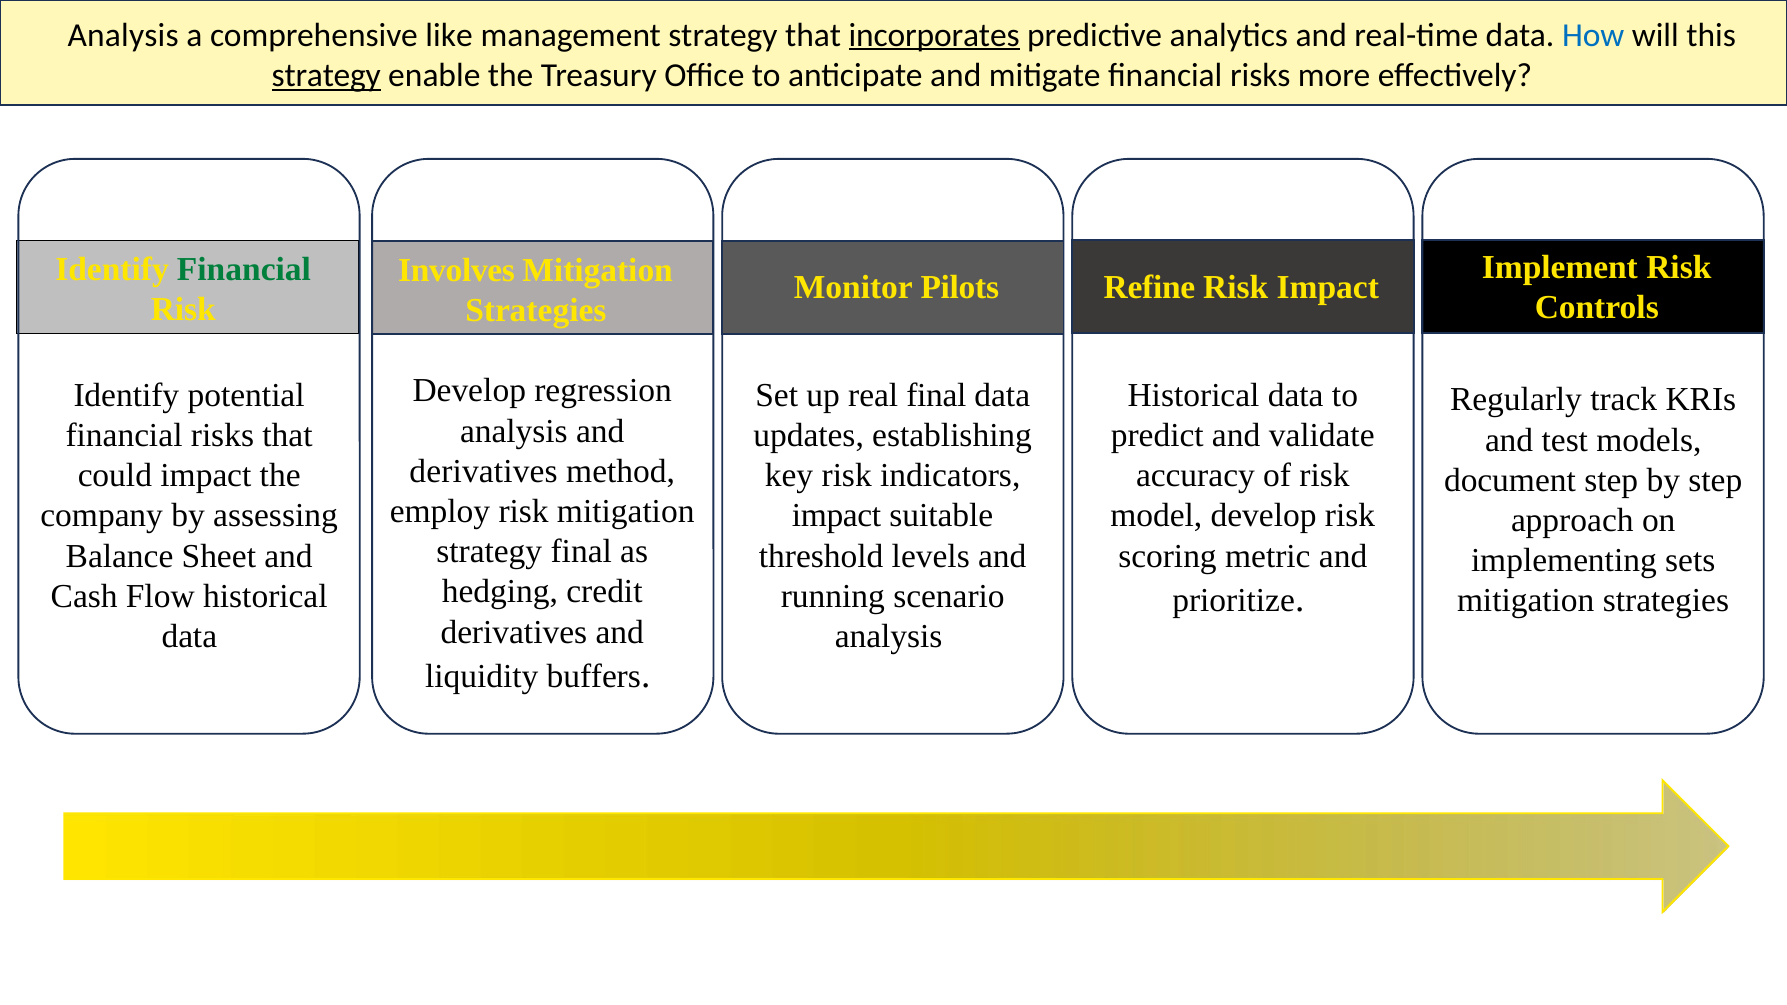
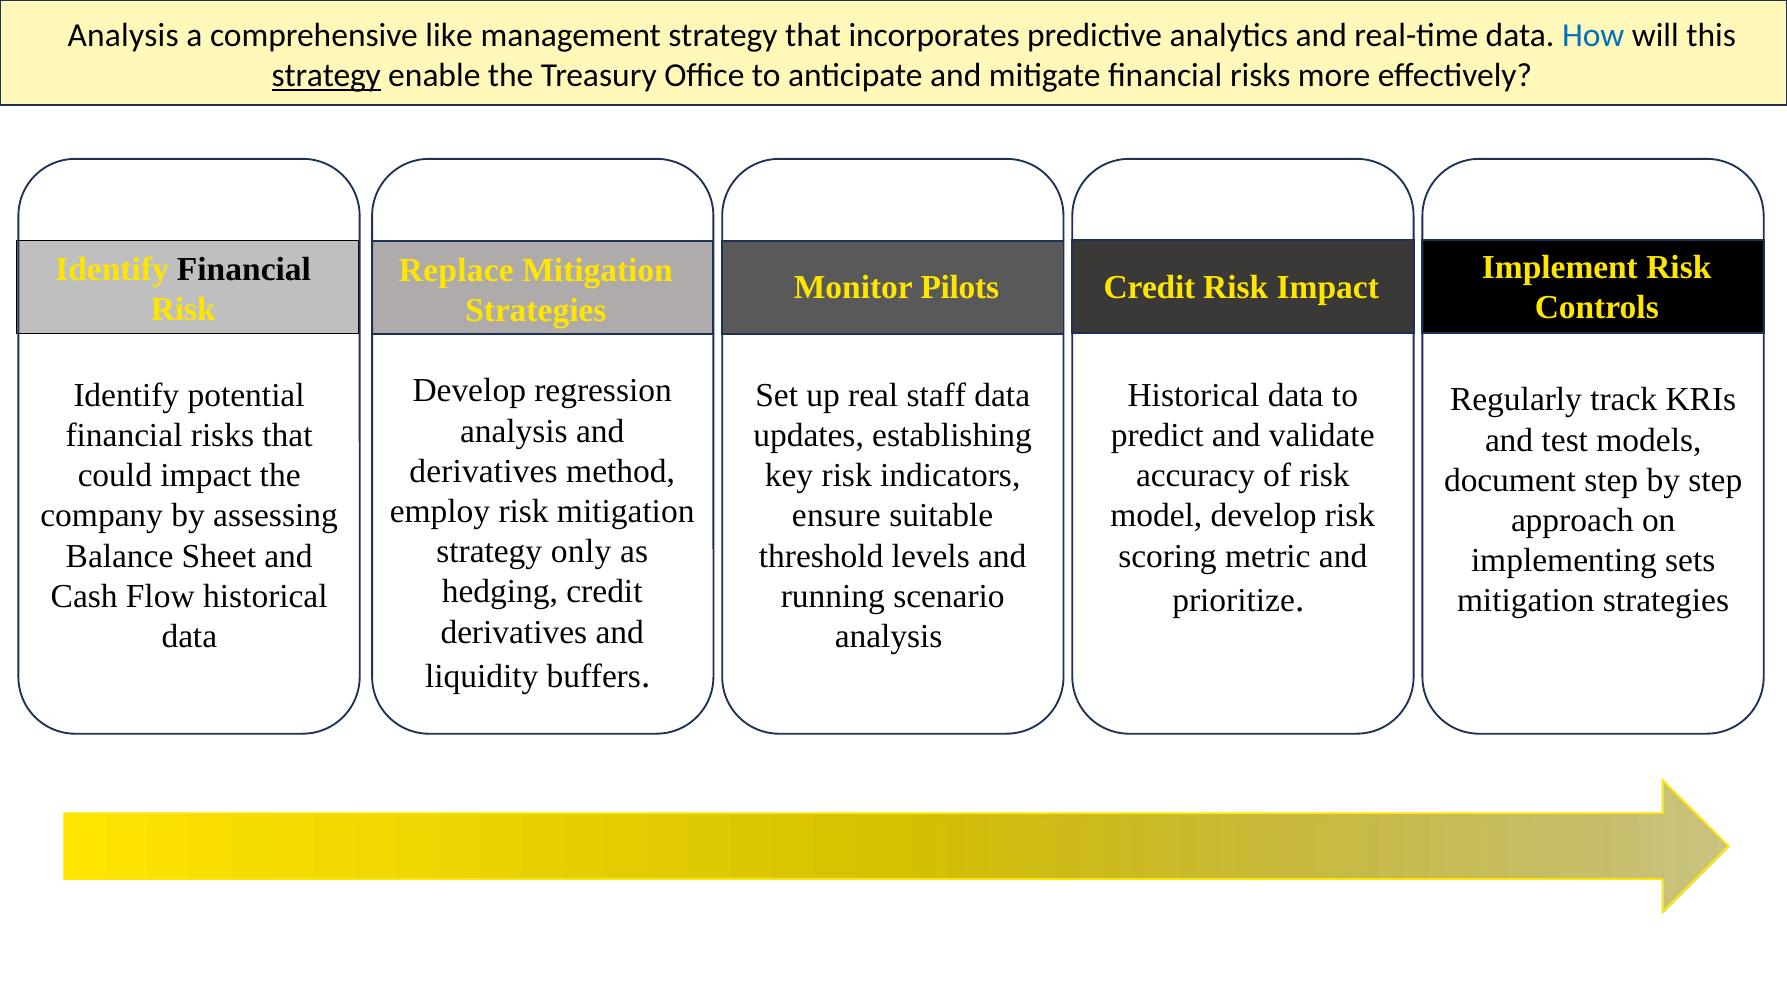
incorporates underline: present -> none (934, 35)
Financial colour: green -> black (244, 269)
Involves: Involves -> Replace (456, 270)
Refine: Refine -> Credit (1149, 287)
real final: final -> staff (936, 395)
impact: impact -> ensure (836, 516)
strategy final: final -> only (581, 552)
